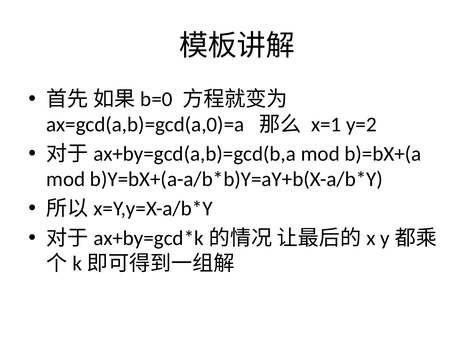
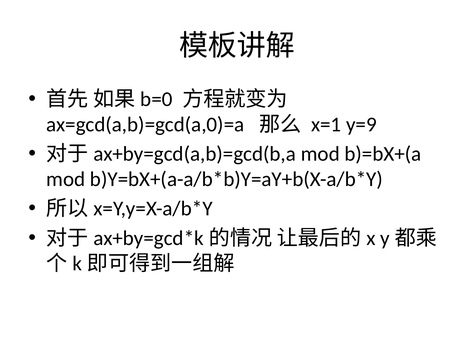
y=2: y=2 -> y=9 (361, 125)
